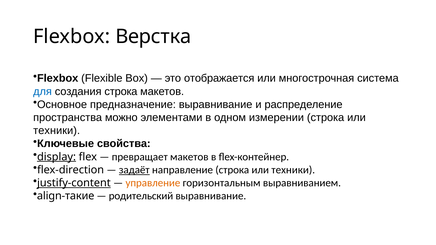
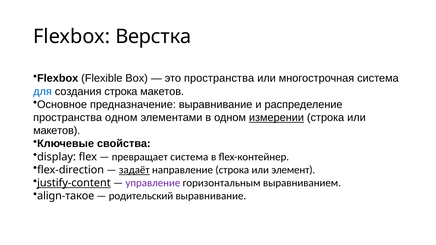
это отображается: отображается -> пространства (219, 78)
пространства можно: можно -> одном (121, 118)
измерении underline: none -> present (276, 118)
техники: техники -> макетов (57, 131)
display underline: present -> none (57, 157)
превращает макетов: макетов -> система (189, 157)
направление строка или техники: техники -> элемент (293, 170)
управление colour: orange -> purple (153, 183)
align-такие: align-такие -> align-такое (66, 196)
